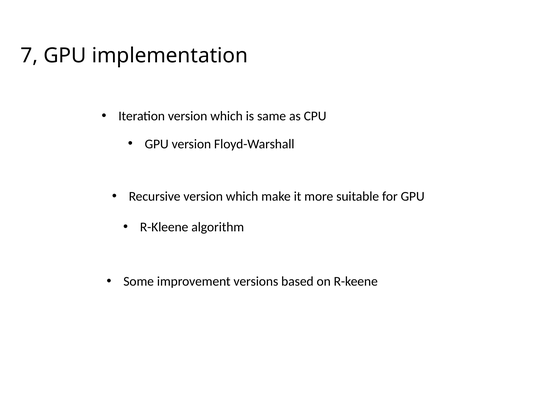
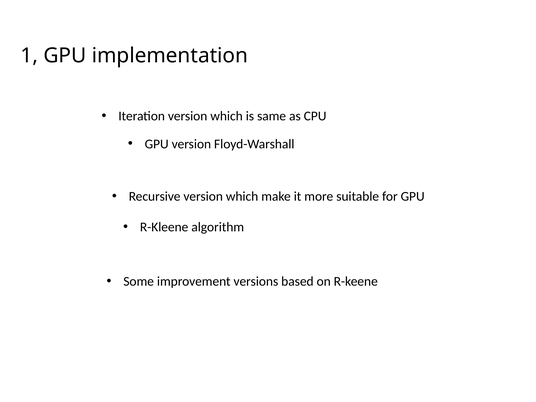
7: 7 -> 1 (29, 56)
